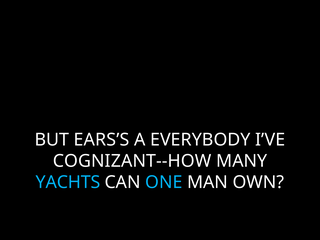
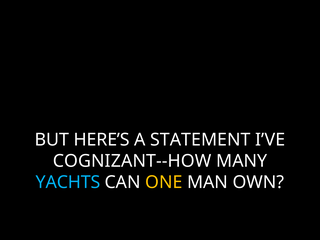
EARS’S: EARS’S -> HERE’S (102, 140)
EVERYBODY: EVERYBODY -> STATEMENT (200, 140)
ONE colour: light blue -> yellow (164, 182)
